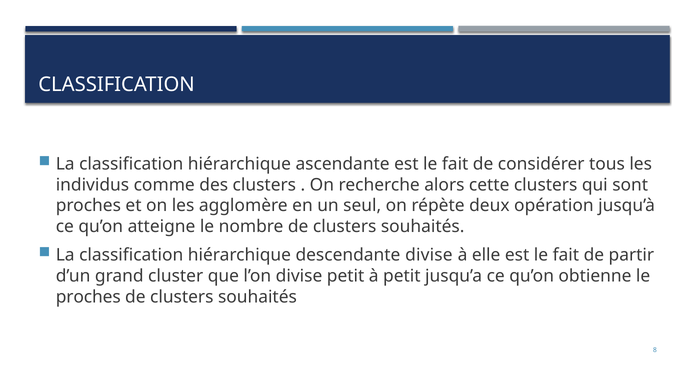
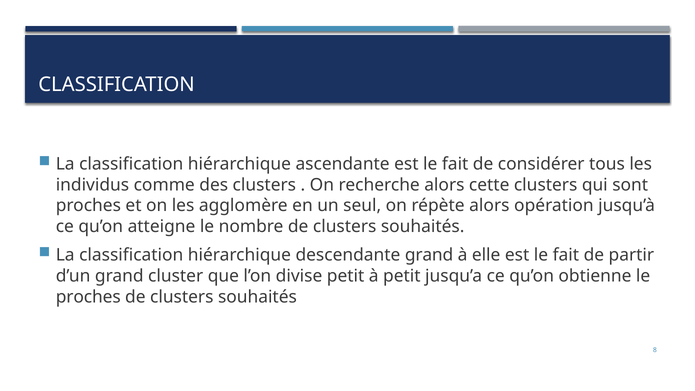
répète deux: deux -> alors (489, 206)
descendante divise: divise -> grand (429, 255)
